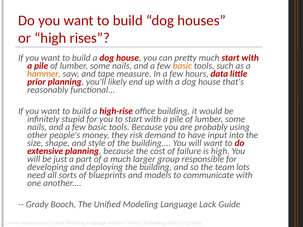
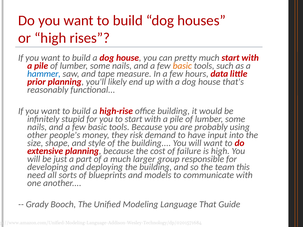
hammer colour: orange -> blue (44, 74)
lots: lots -> this (243, 167)
Lack: Lack -> That (208, 205)
